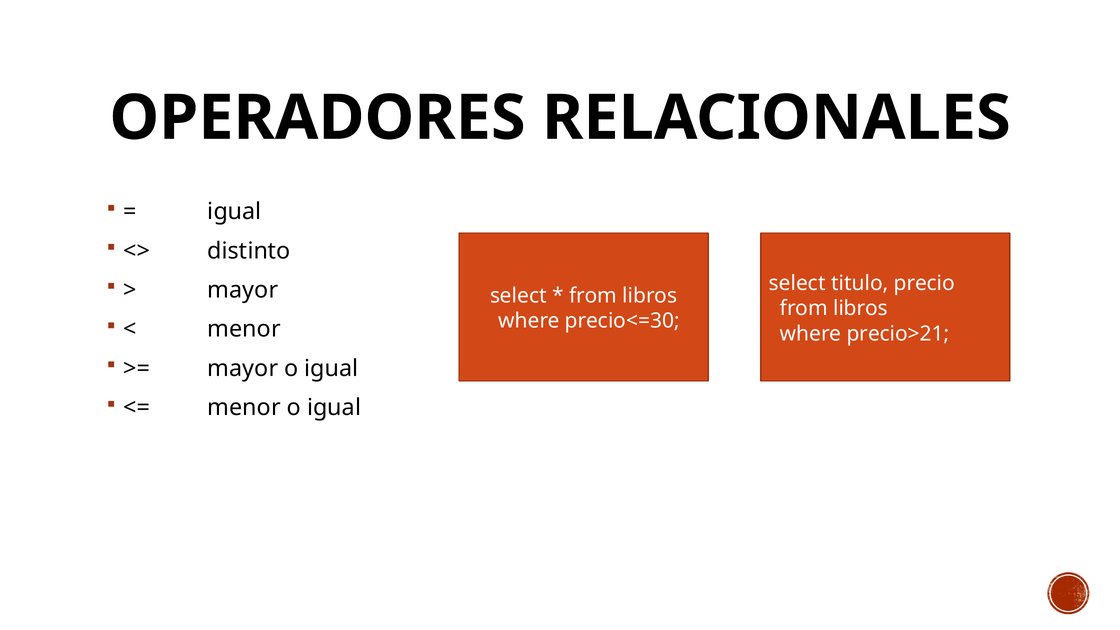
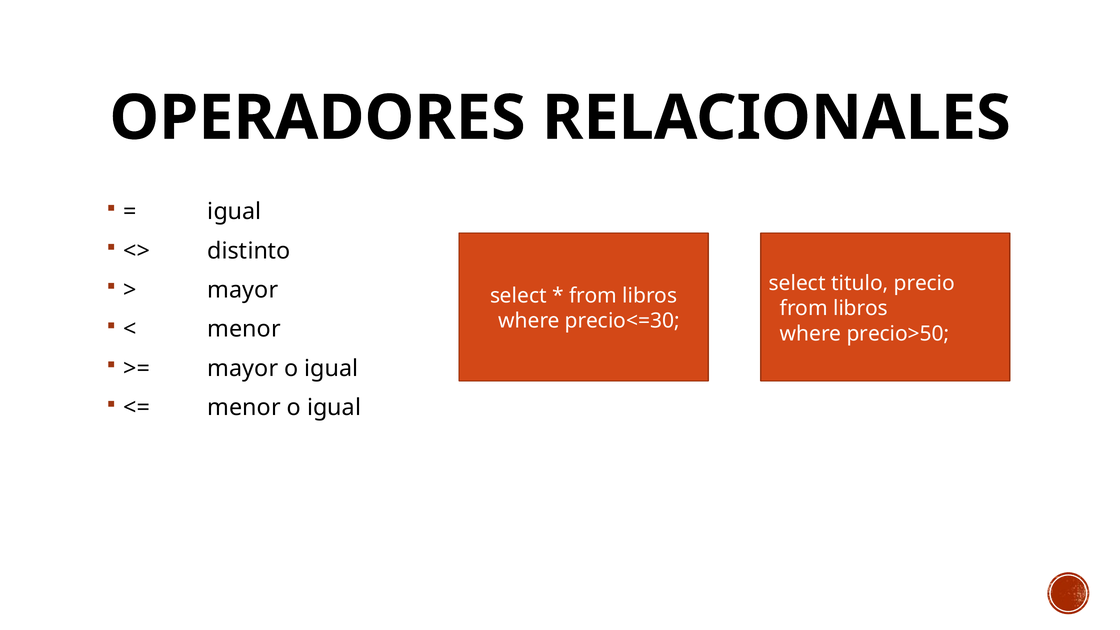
precio>21: precio>21 -> precio>50 (898, 334)
